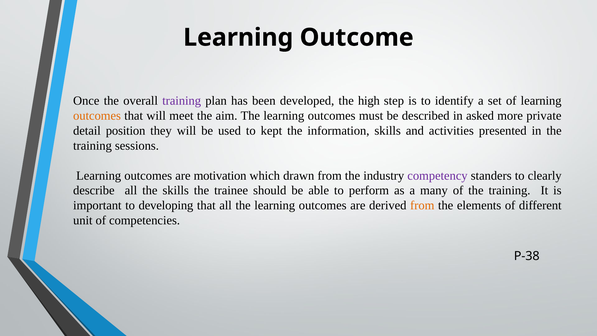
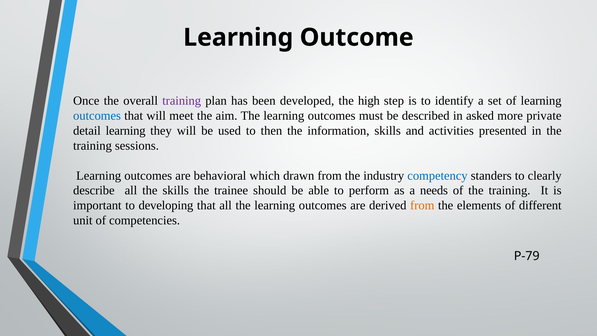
outcomes colour: orange -> blue (97, 116)
detail position: position -> learning (126, 131)
kept: kept -> then (271, 131)
motivation: motivation -> behavioral (220, 175)
competency colour: purple -> blue (437, 175)
many: many -> needs (434, 190)
P-38: P-38 -> P-79 (527, 256)
